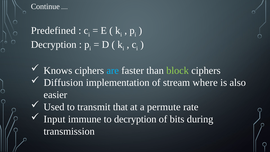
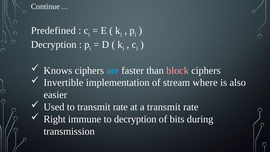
block colour: light green -> pink (178, 70)
Diffusion: Diffusion -> Invertible (63, 83)
to transmit that: that -> rate (120, 107)
a permute: permute -> transmit (164, 107)
Input: Input -> Right (55, 119)
